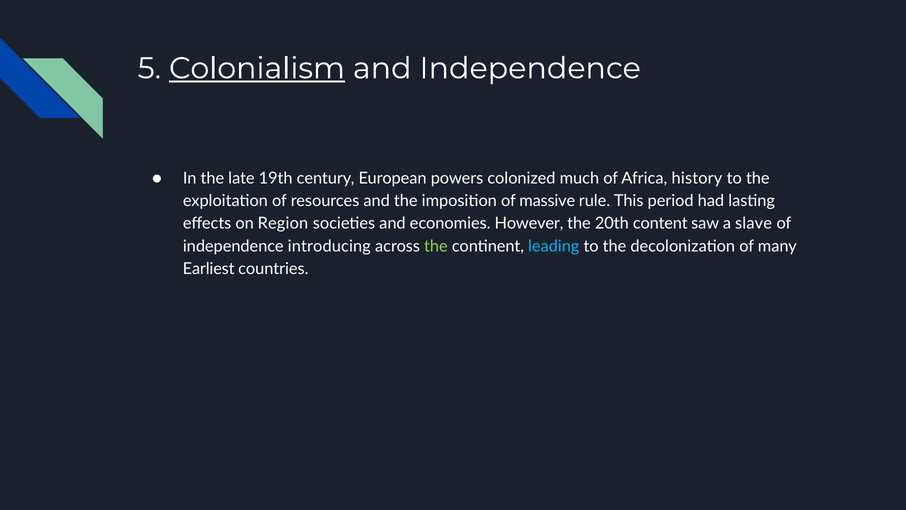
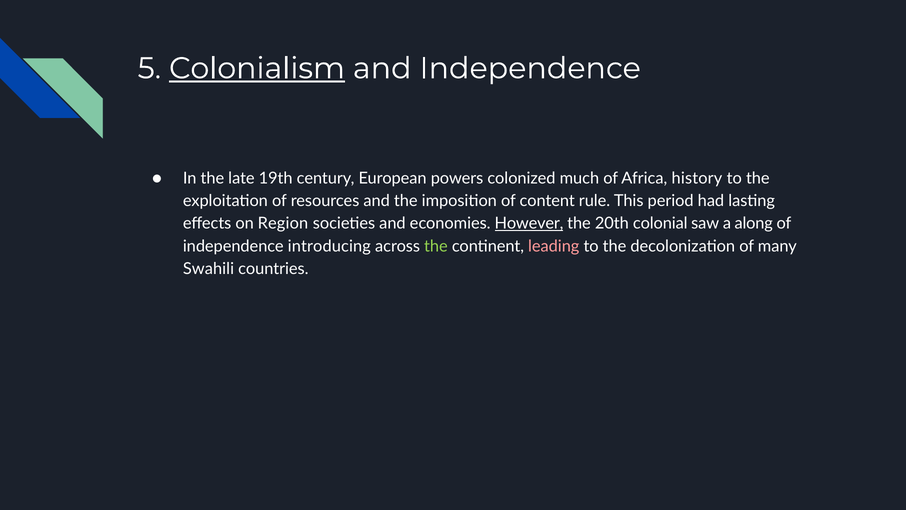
massive: massive -> content (547, 201)
However underline: none -> present (529, 223)
content: content -> colonial (660, 223)
slave: slave -> along (754, 223)
leading colour: light blue -> pink (554, 246)
Earliest: Earliest -> Swahili (209, 269)
